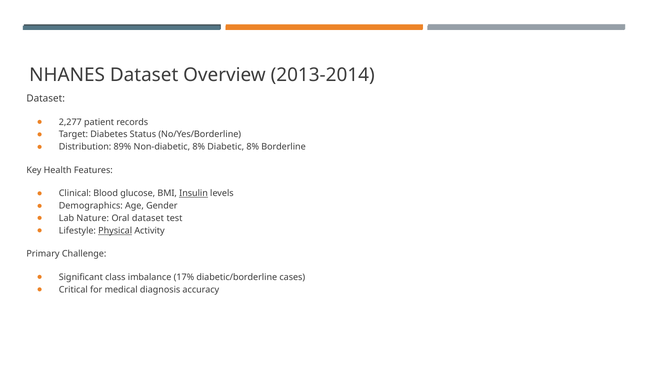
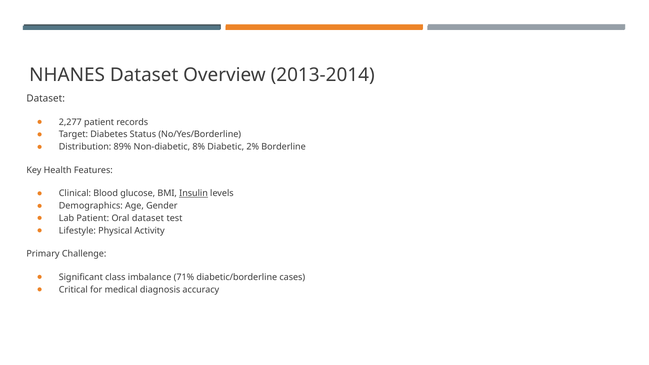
Diabetic 8%: 8% -> 2% (253, 147)
Lab Nature: Nature -> Patient (93, 218)
Physical underline: present -> none (115, 231)
17%: 17% -> 71% (184, 277)
